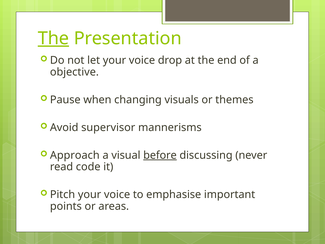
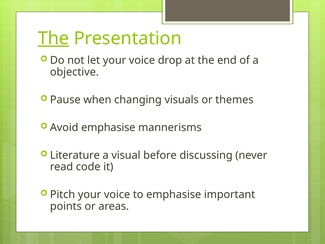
Avoid supervisor: supervisor -> emphasise (108, 127)
Approach: Approach -> Literature (75, 155)
before underline: present -> none (160, 155)
